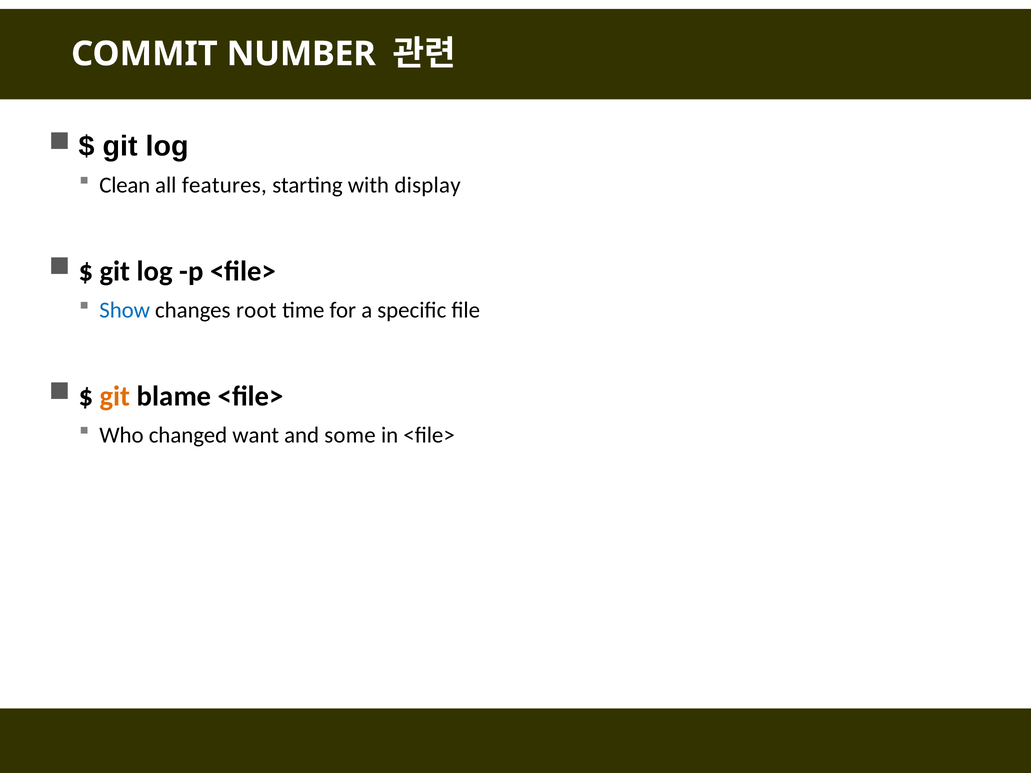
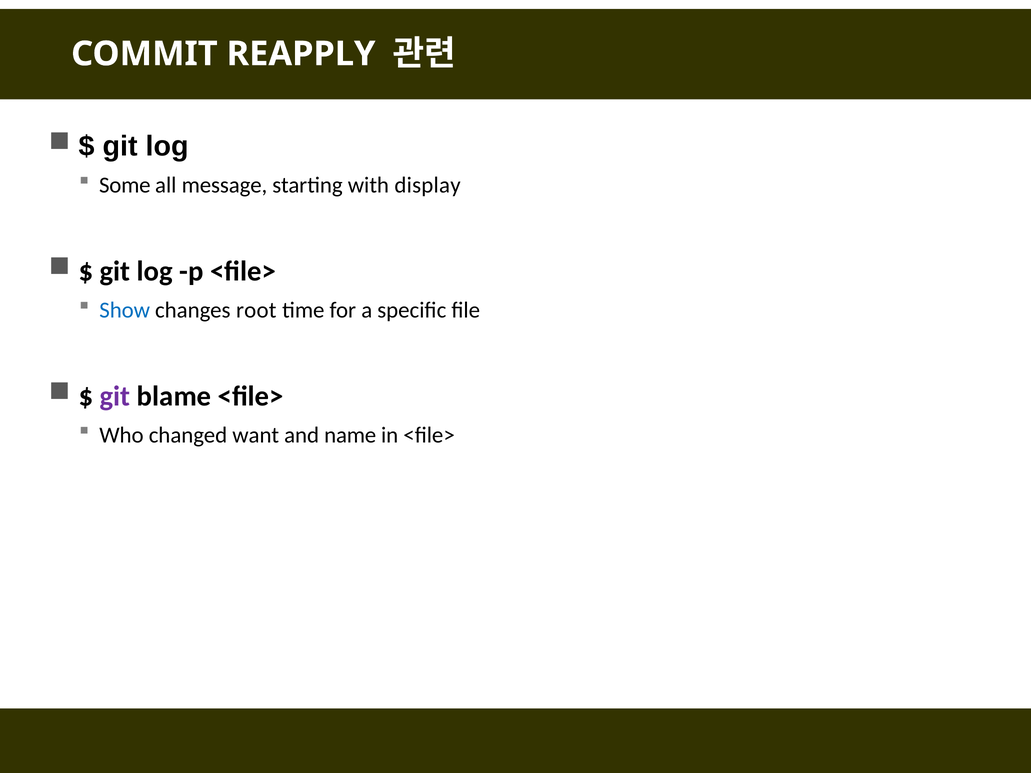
NUMBER: NUMBER -> REAPPLY (301, 54)
Clean: Clean -> Some (125, 185)
features: features -> message (224, 185)
git colour: orange -> purple (115, 396)
some: some -> name (350, 435)
